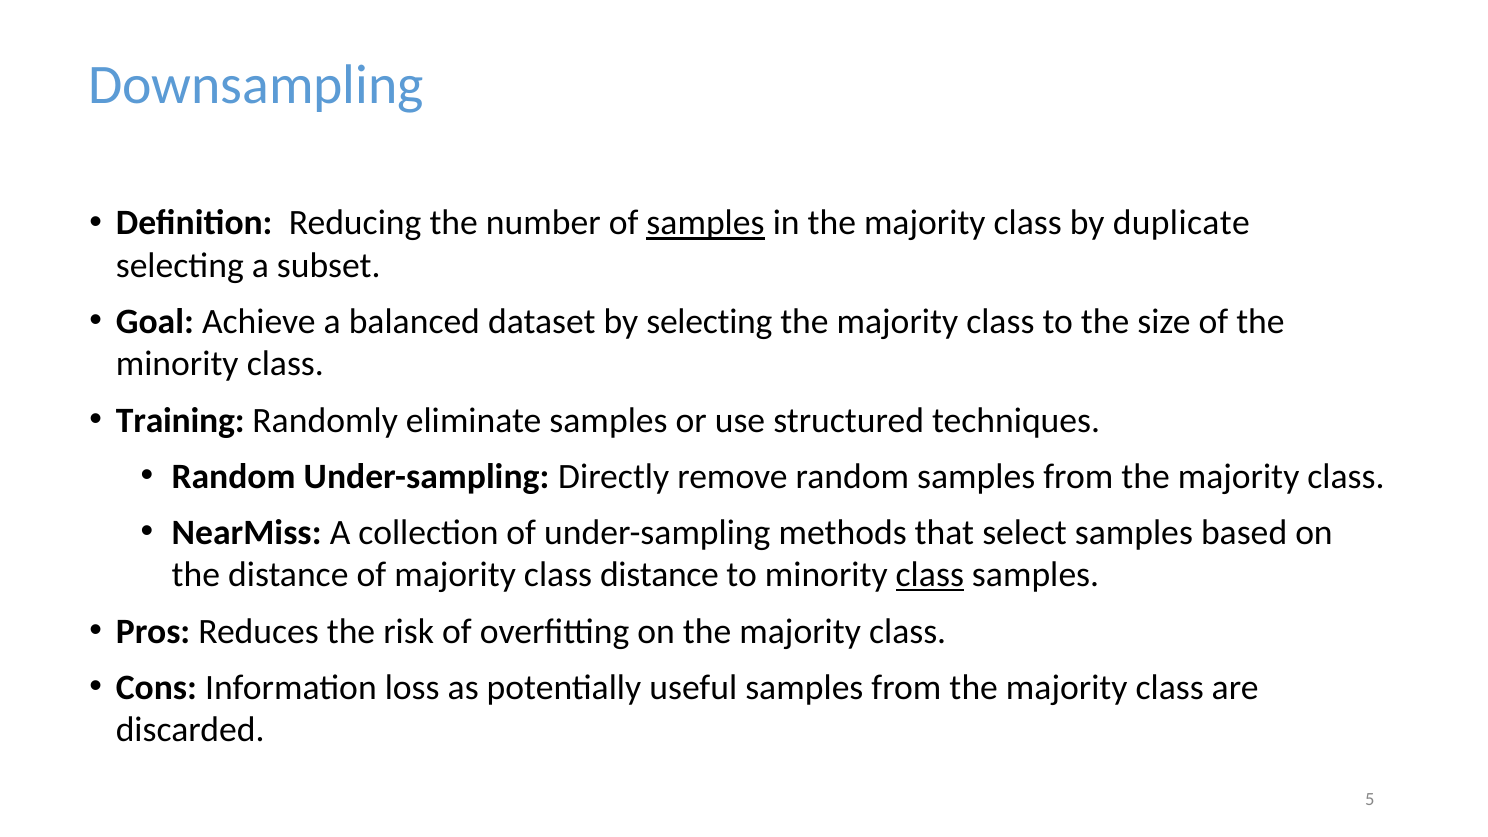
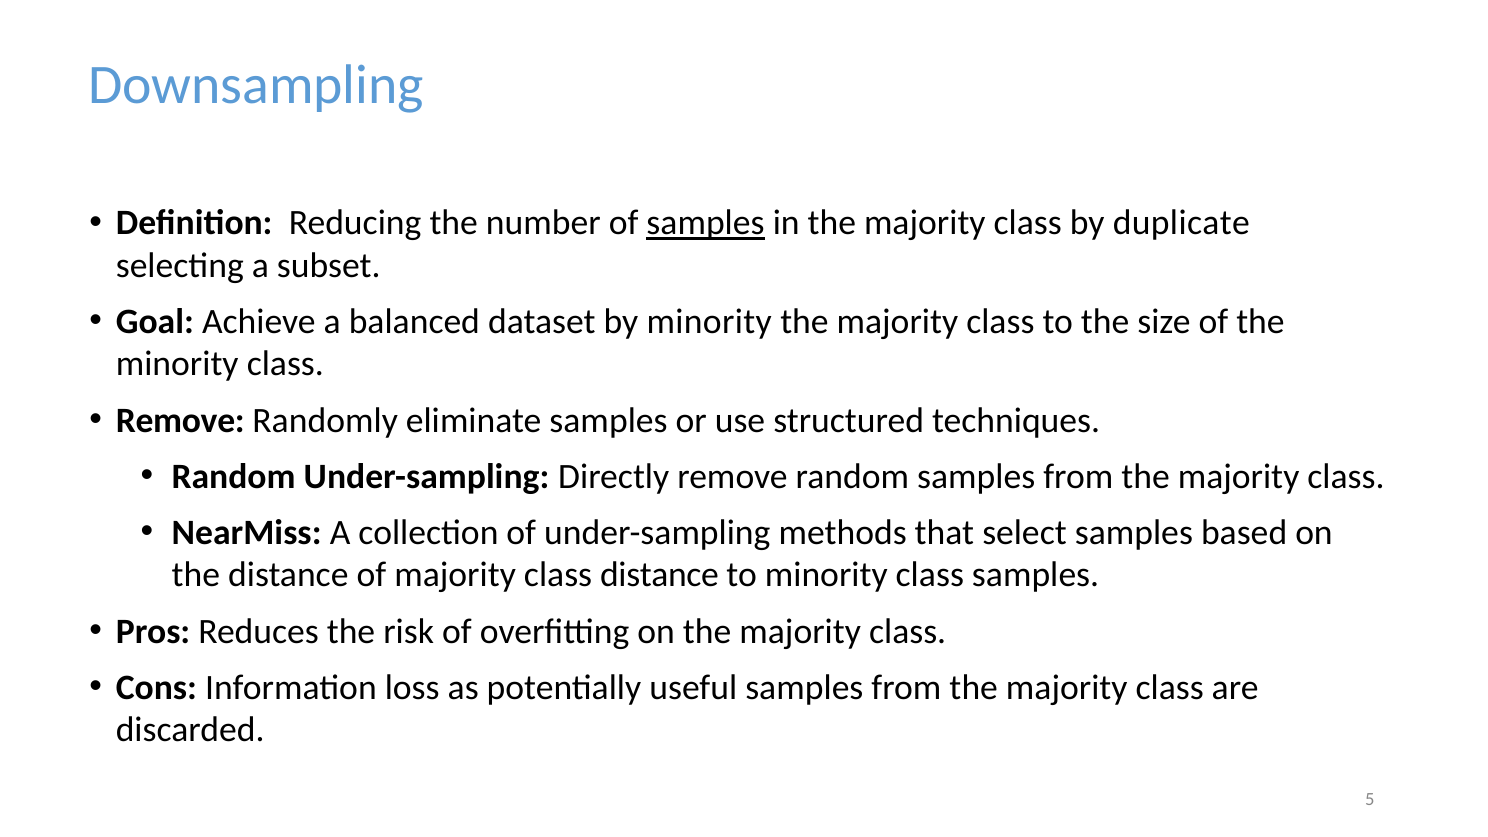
by selecting: selecting -> minority (709, 322)
Training: Training -> Remove (180, 420)
class underline: present -> none (930, 575)
